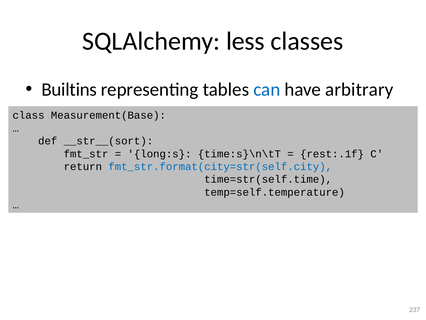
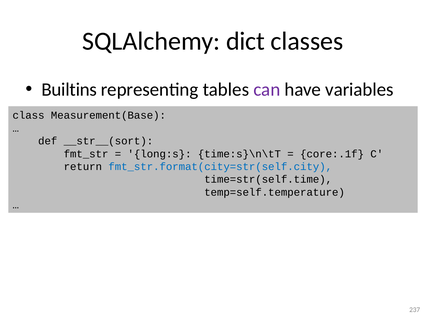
less: less -> dict (245, 41)
can colour: blue -> purple (267, 89)
arbitrary: arbitrary -> variables (359, 89)
rest:.1f: rest:.1f -> core:.1f (332, 154)
